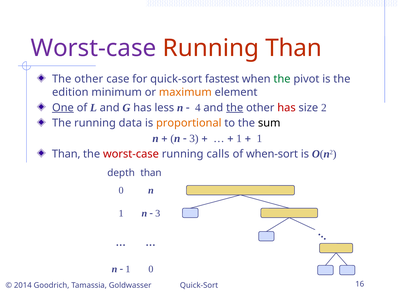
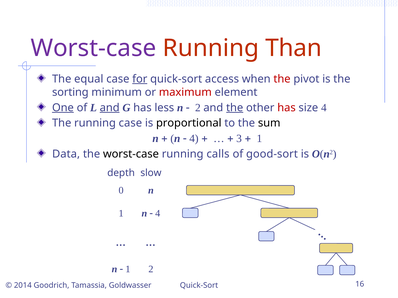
other: other -> equal (89, 79)
for underline: none -> present (140, 79)
fastest: fastest -> access (222, 79)
the colour: green -> red (282, 79)
edition: edition -> sorting (70, 92)
maximum colour: orange -> red (185, 92)
and underline: none -> present (110, 108)
4: 4 -> 2 (198, 108)
size 2: 2 -> 4 (324, 108)
running data: data -> case (130, 123)
proportional colour: orange -> black (189, 123)
3: 3 -> 4 (194, 139)
1: 1 -> 3 (239, 139)
Than: Than -> Data (66, 154)
worst-case colour: red -> black (131, 154)
when-sort: when-sort -> good-sort (272, 154)
depth than: than -> slow (151, 173)
3: 3 -> 4 (158, 214)
1 0: 0 -> 2 (151, 270)
